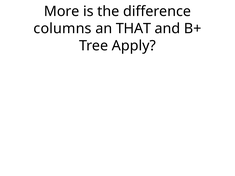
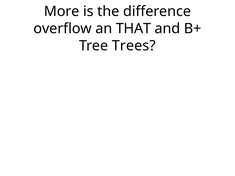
columns: columns -> overflow (63, 29)
Apply: Apply -> Trees (134, 46)
